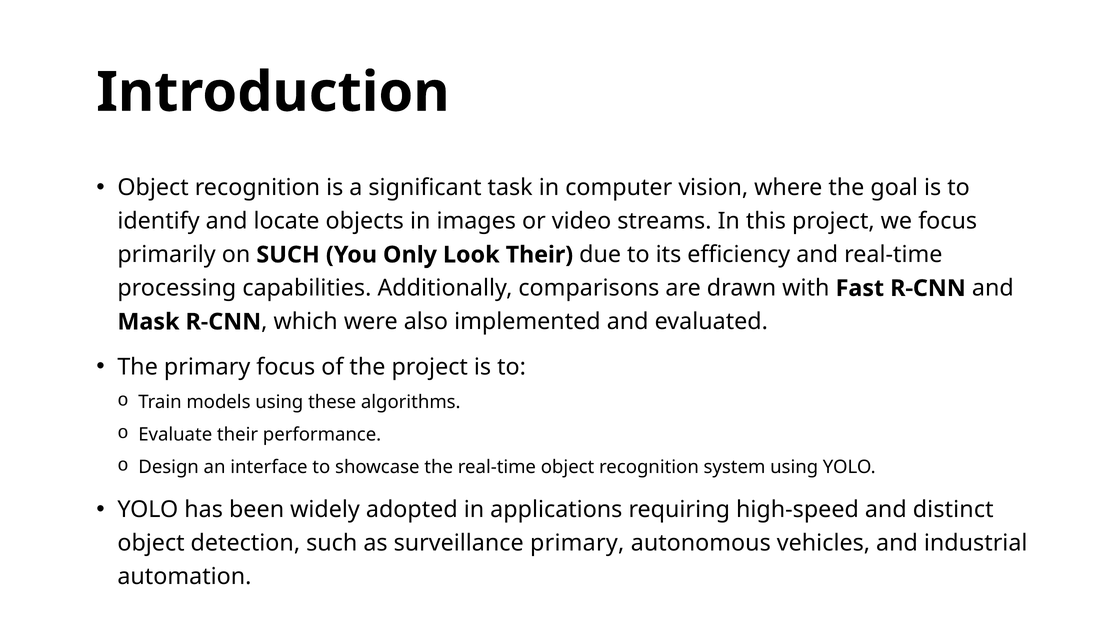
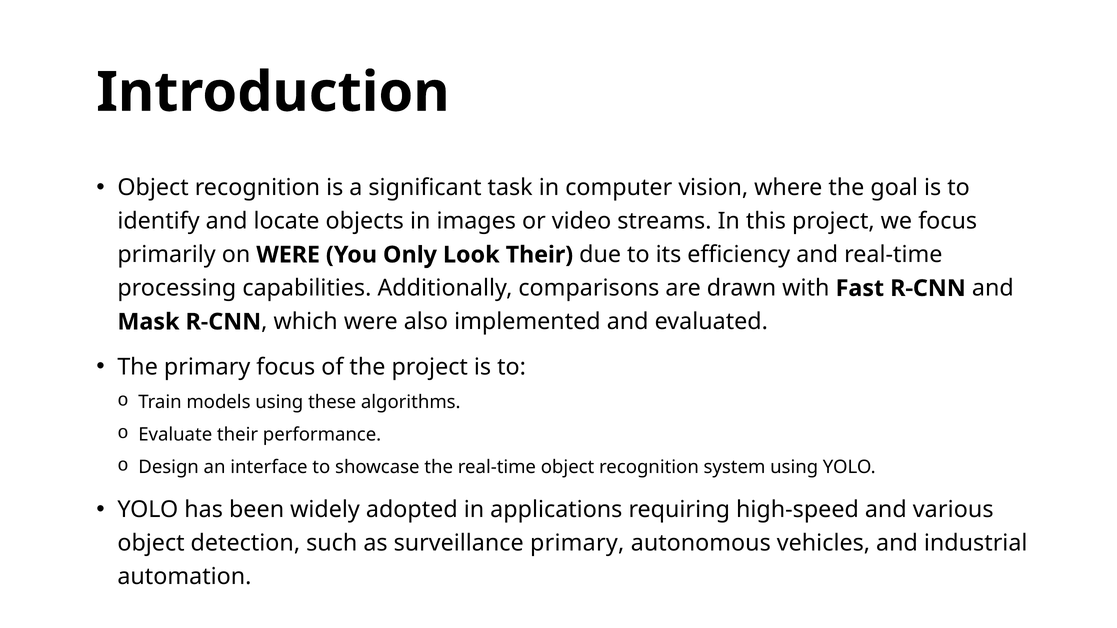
on SUCH: SUCH -> WERE (288, 255)
distinct: distinct -> various (953, 510)
